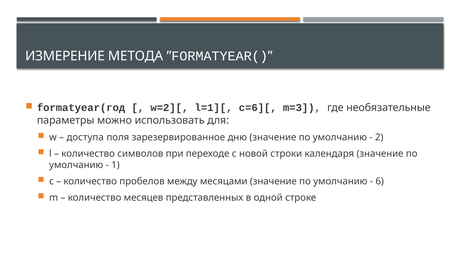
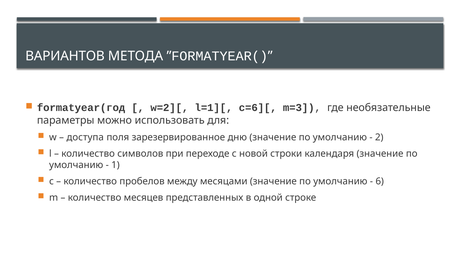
ИЗМЕРЕНИЕ: ИЗМЕРЕНИЕ -> ВАРИАНТОВ (65, 56)
